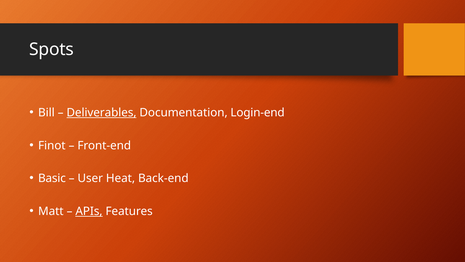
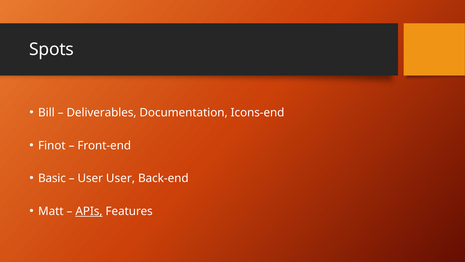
Deliverables underline: present -> none (102, 113)
Login-end: Login-end -> Icons-end (257, 113)
User Heat: Heat -> User (120, 178)
